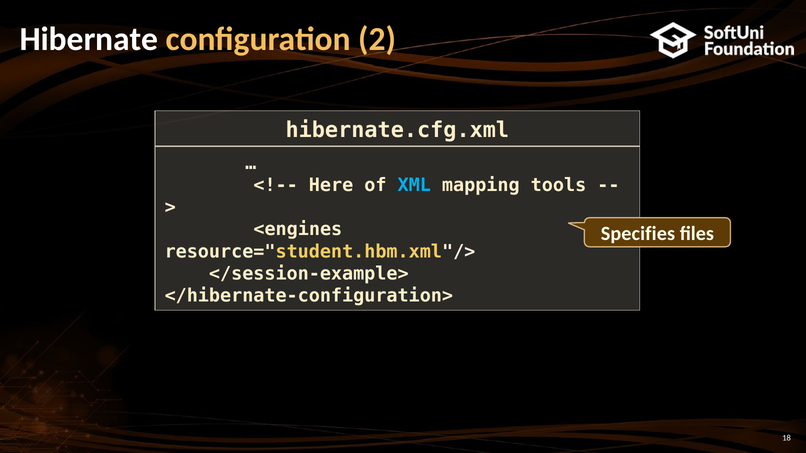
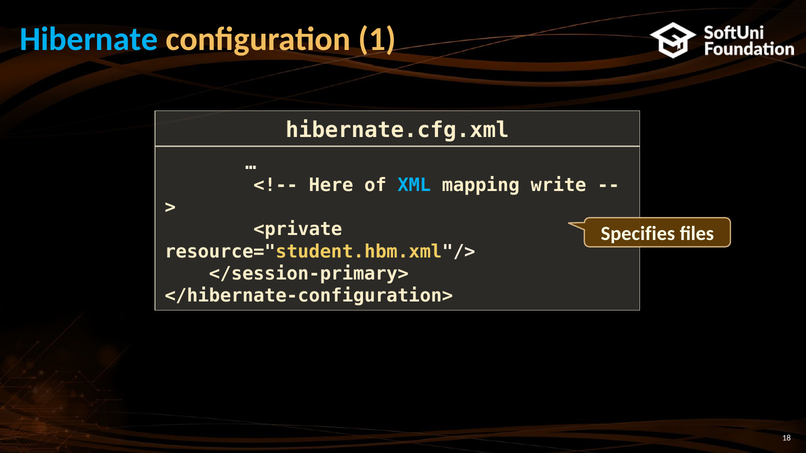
Hibernate colour: white -> light blue (89, 39)
2: 2 -> 1 (377, 39)
tools: tools -> write (559, 185)
<engines: <engines -> <private (298, 230)
</session-example>: </session-example> -> </session-primary> (309, 274)
